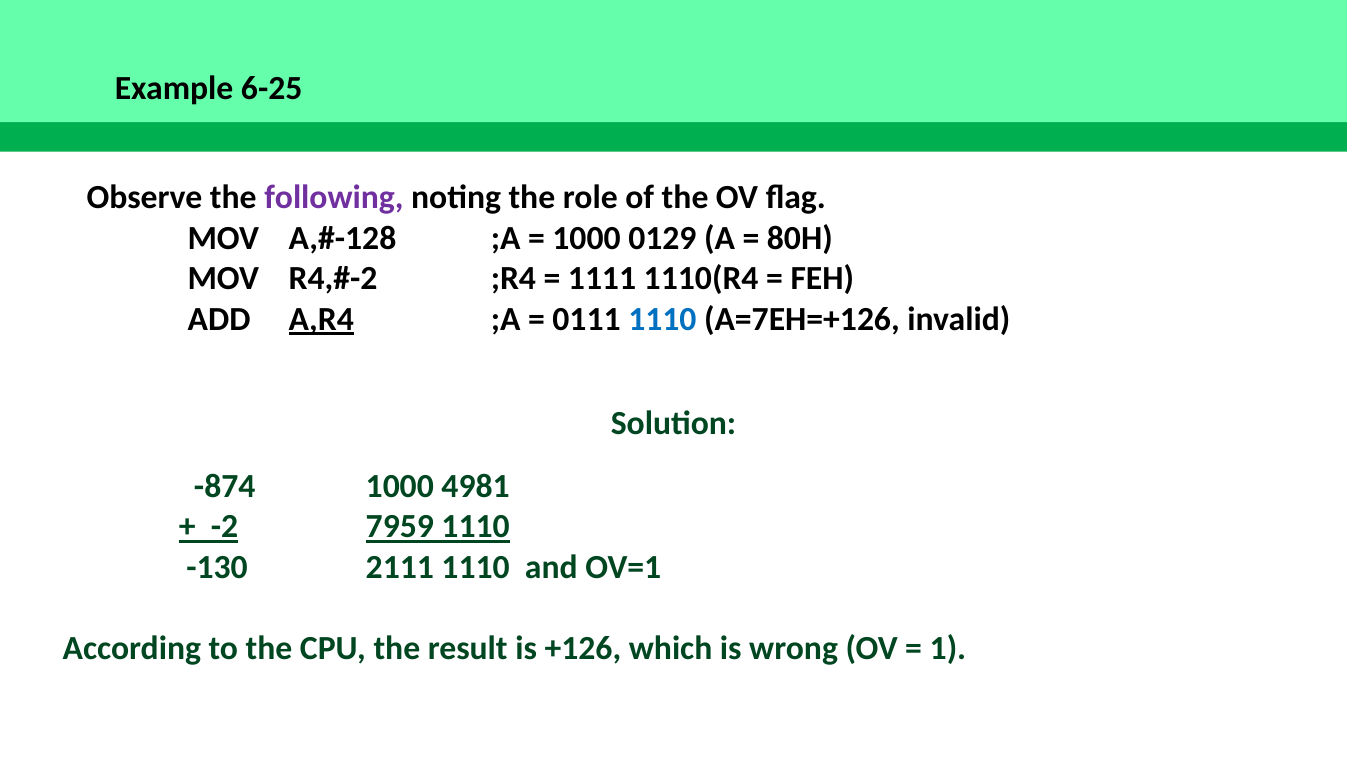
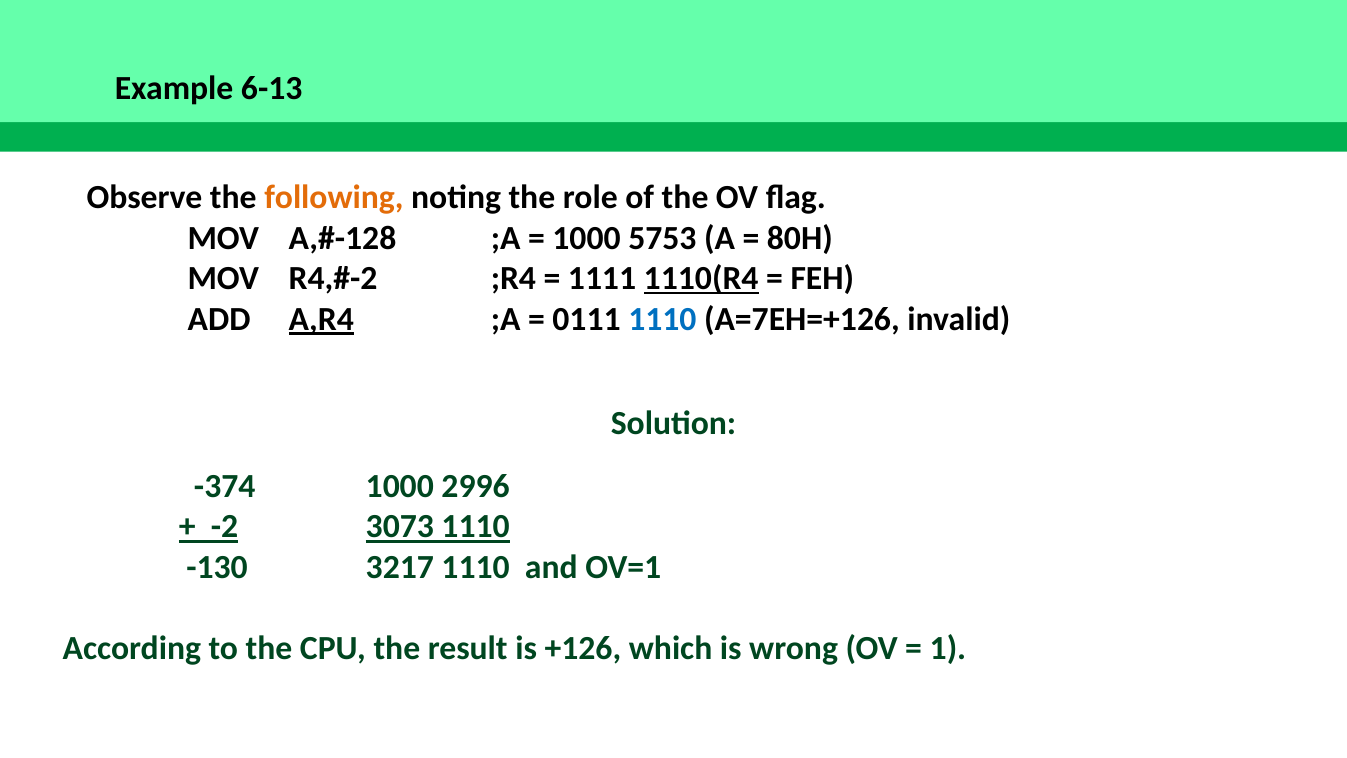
6-25: 6-25 -> 6-13 (272, 89)
following colour: purple -> orange (334, 198)
0129: 0129 -> 5753 (662, 238)
1110(R4 underline: none -> present (701, 278)
-874: -874 -> -374 (225, 486)
4981: 4981 -> 2996 (476, 486)
7959: 7959 -> 3073 (400, 527)
2111: 2111 -> 3217 (400, 567)
